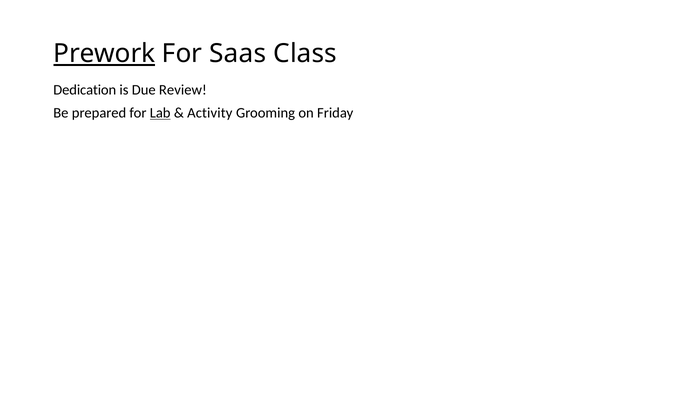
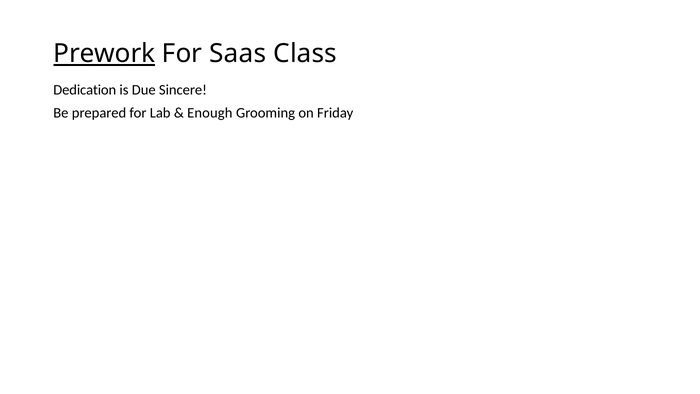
Review: Review -> Sincere (183, 90)
Lab underline: present -> none (160, 113)
Activity: Activity -> Enough (210, 113)
